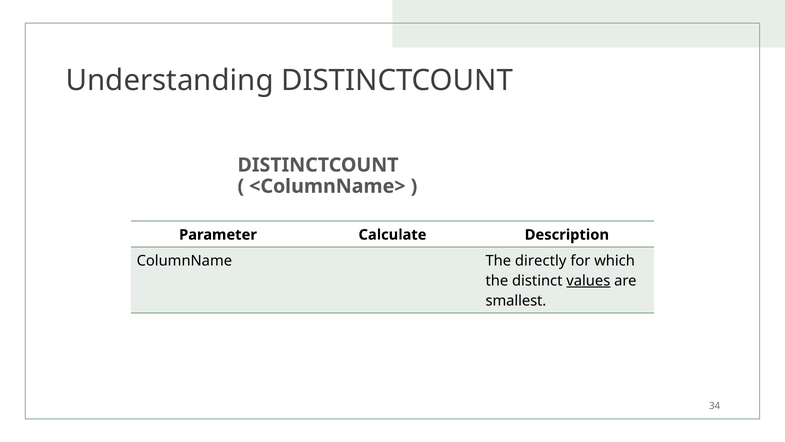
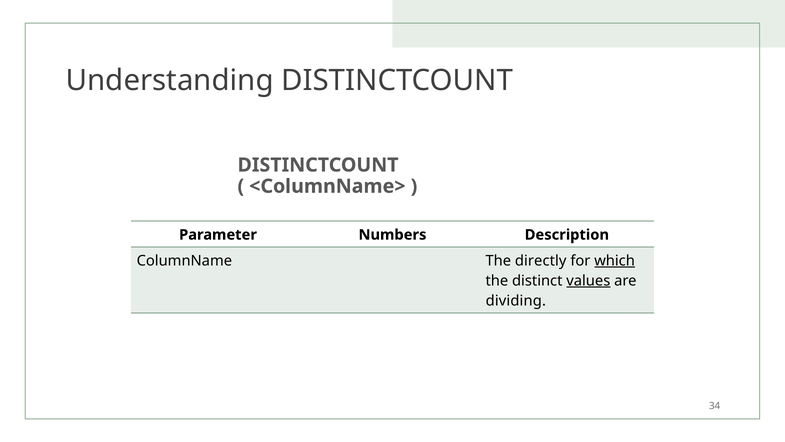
Calculate: Calculate -> Numbers (392, 235)
which underline: none -> present (615, 260)
smallest: smallest -> dividing (516, 301)
